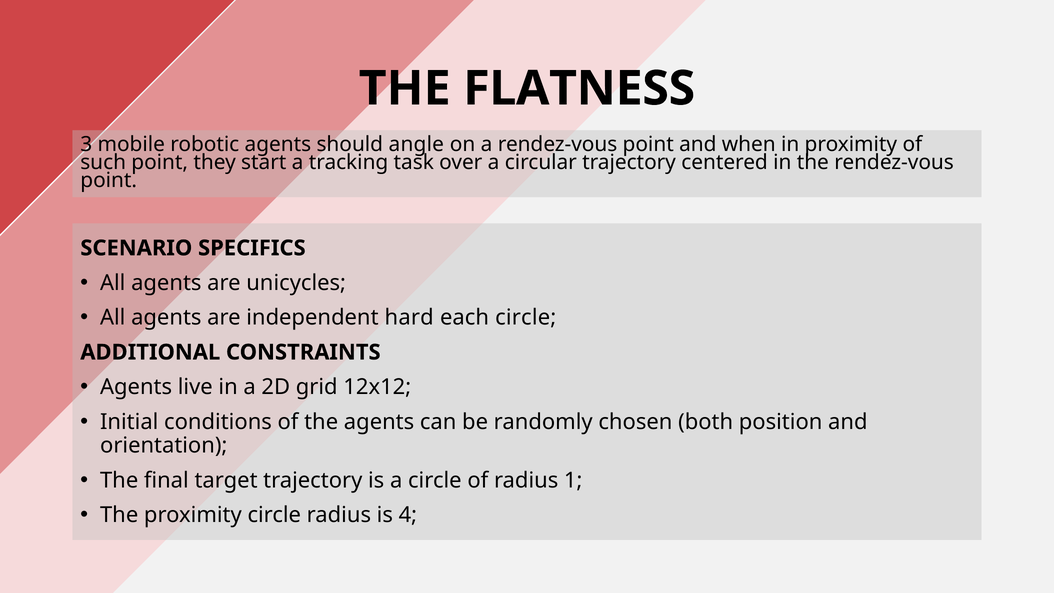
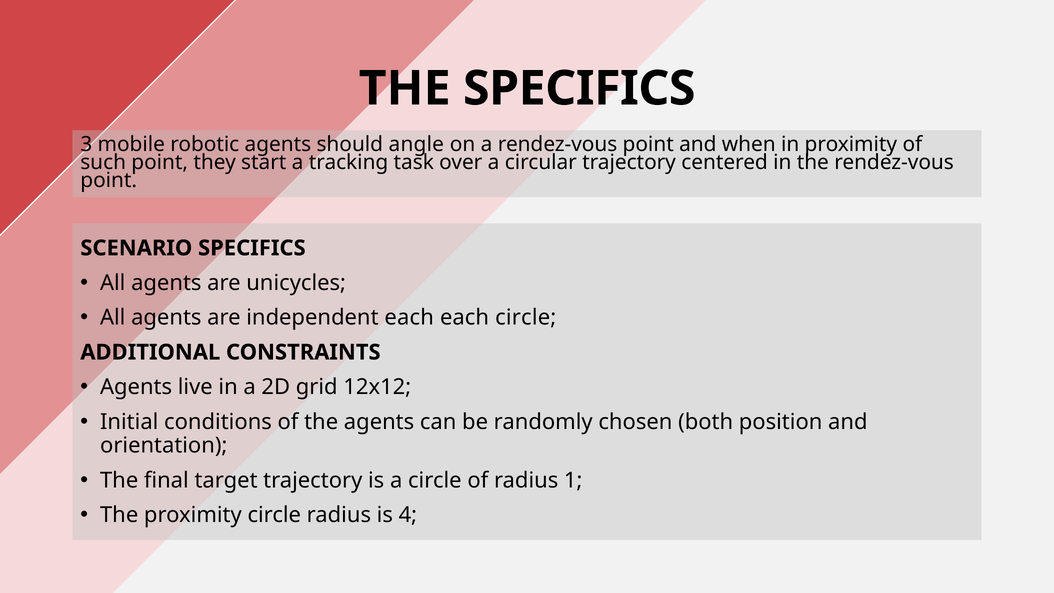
THE FLATNESS: FLATNESS -> SPECIFICS (579, 89)
independent hard: hard -> each (409, 317)
